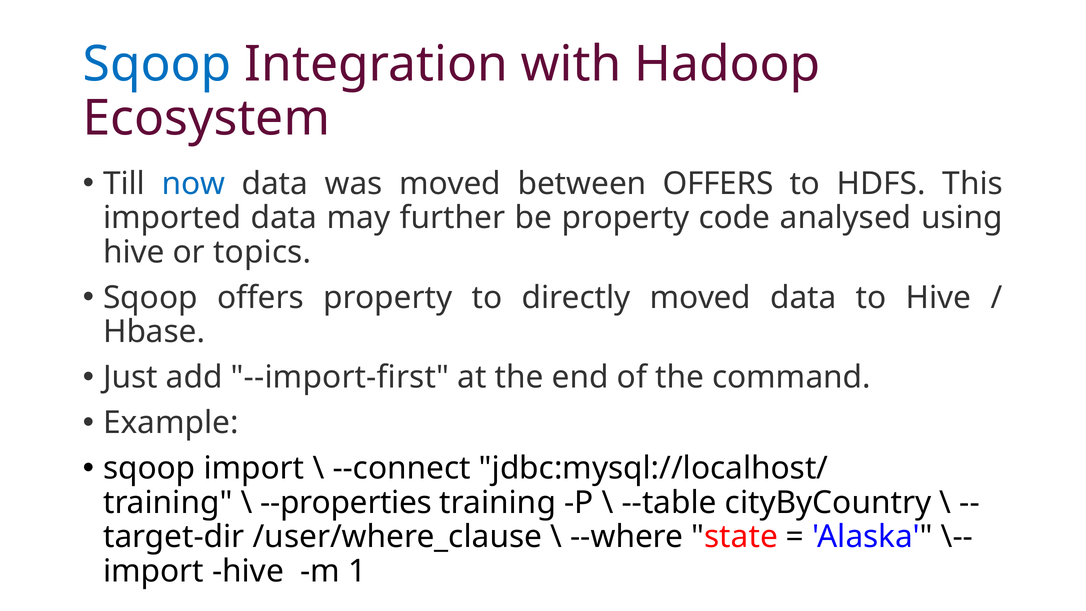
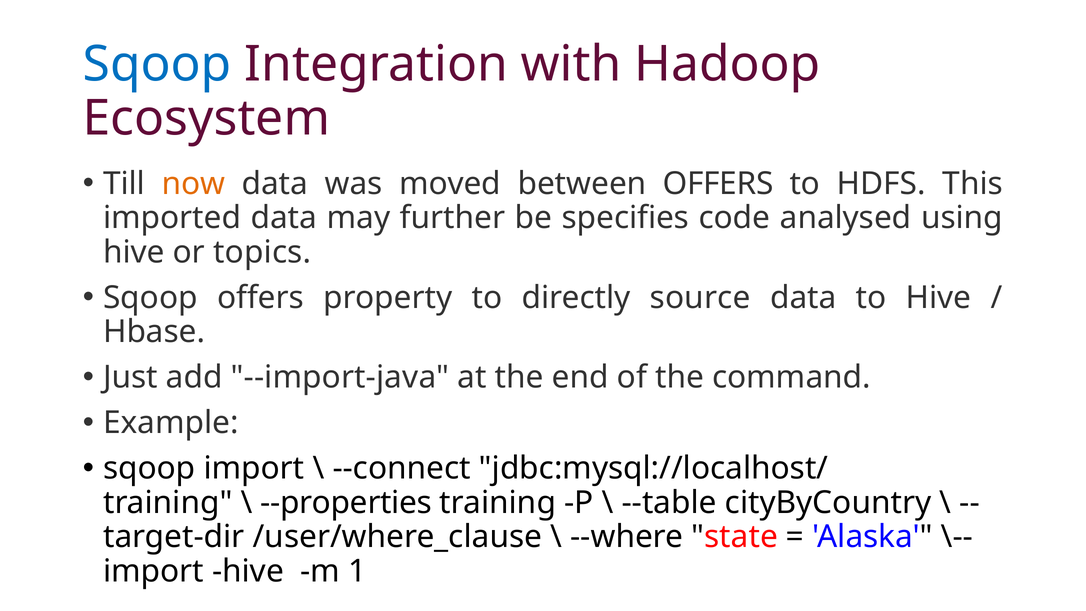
now colour: blue -> orange (194, 184)
be property: property -> specifies (625, 218)
directly moved: moved -> source (700, 298)
--import-first: --import-first -> --import-java (340, 377)
